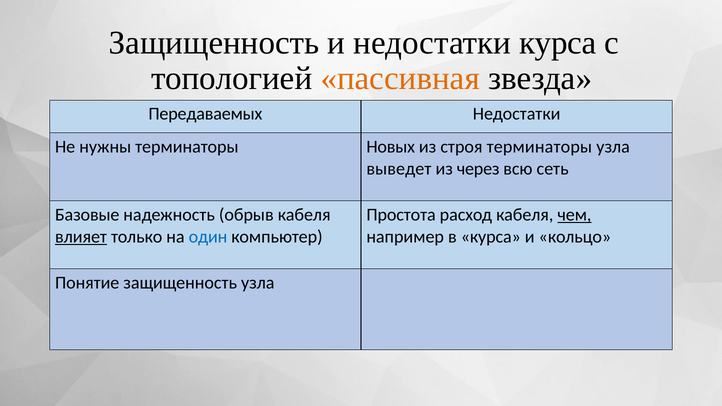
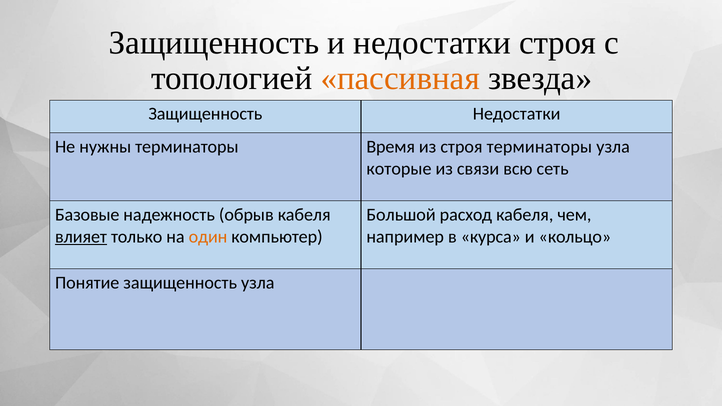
недостатки курса: курса -> строя (558, 43)
Передаваемых: Передаваемых -> Защищенность (205, 114)
Новых: Новых -> Время (391, 147)
выведет: выведет -> которые (399, 169)
через: через -> связи (478, 169)
Простота: Простота -> Большой (401, 215)
чем underline: present -> none (574, 215)
один colour: blue -> orange (208, 237)
